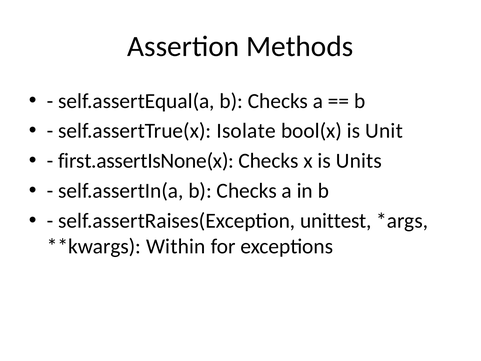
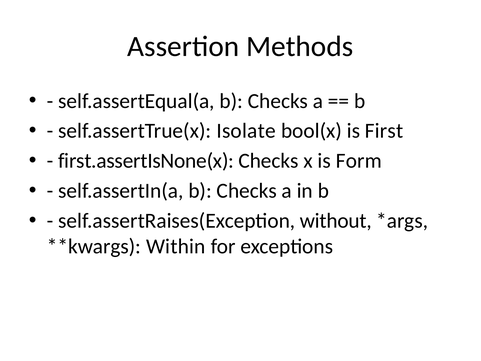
Unit: Unit -> First (384, 131)
Units: Units -> Form (359, 161)
unittest: unittest -> without (336, 221)
